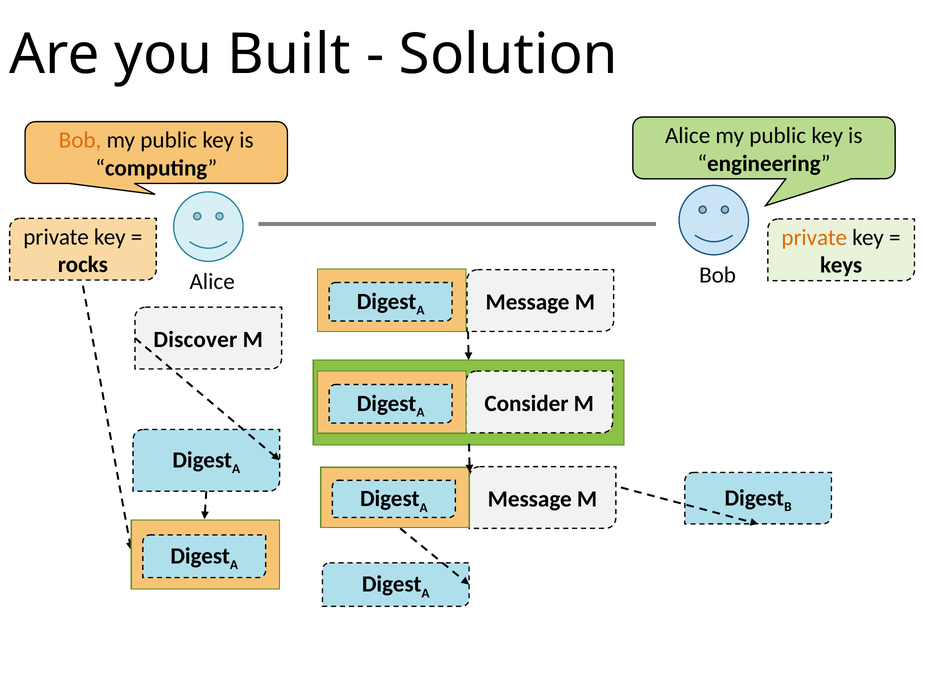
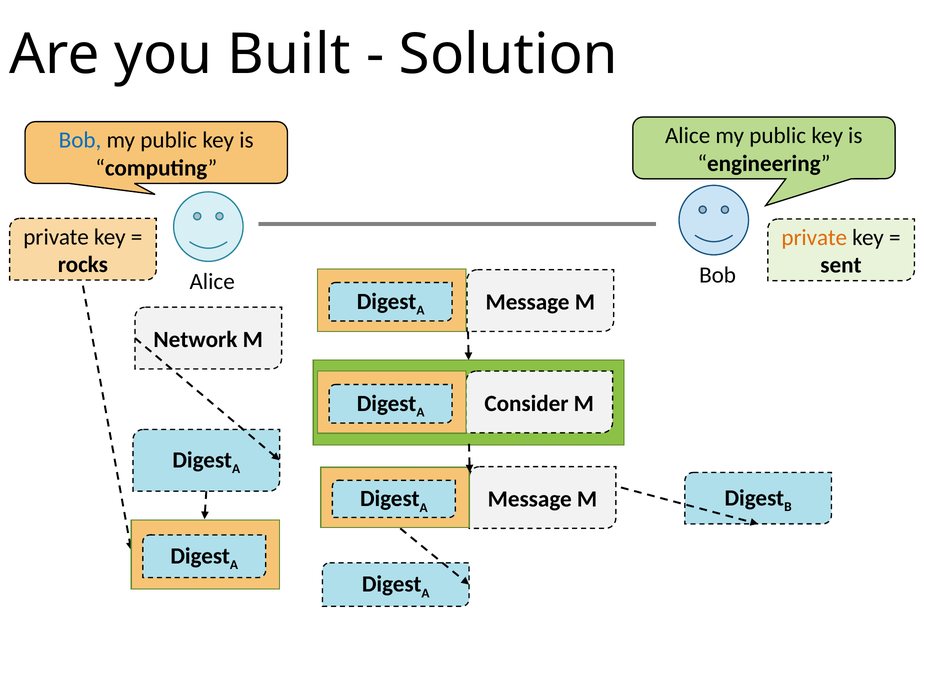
Bob colour: orange -> blue (80, 140)
keys: keys -> sent (841, 265)
Discover: Discover -> Network (195, 339)
